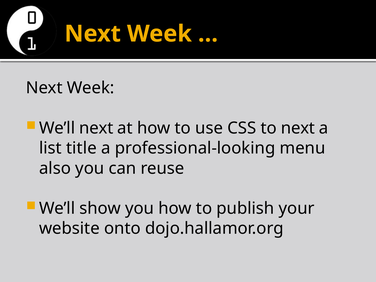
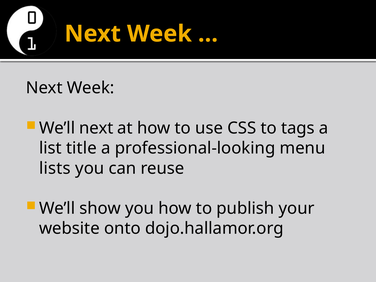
to next: next -> tags (298, 128)
also: also -> lists (55, 168)
